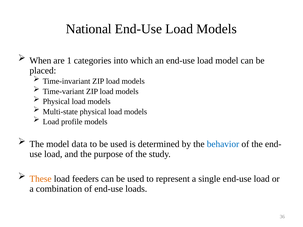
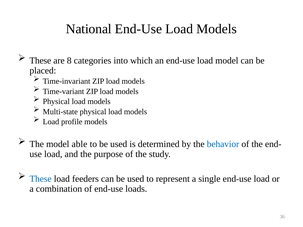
When: When -> These (40, 61)
1: 1 -> 8 (69, 61)
data: data -> able (79, 144)
These colour: orange -> blue (41, 179)
